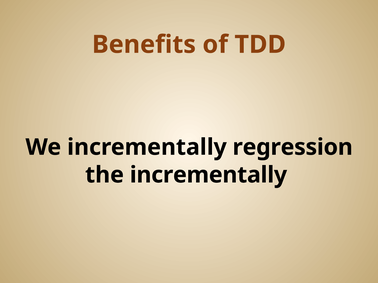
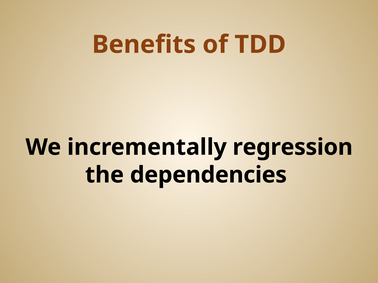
the incrementally: incrementally -> dependencies (208, 175)
